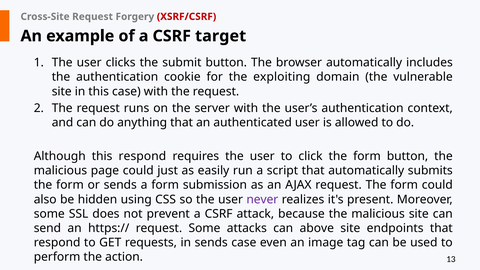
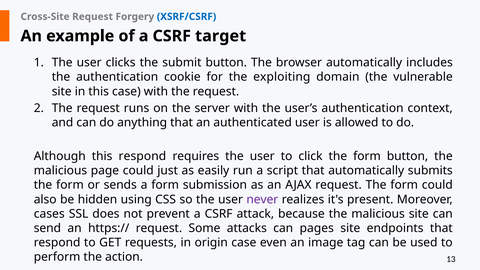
XSRF/CSRF colour: red -> blue (187, 17)
some: some -> cases (49, 214)
above: above -> pages (317, 228)
in sends: sends -> origin (211, 243)
